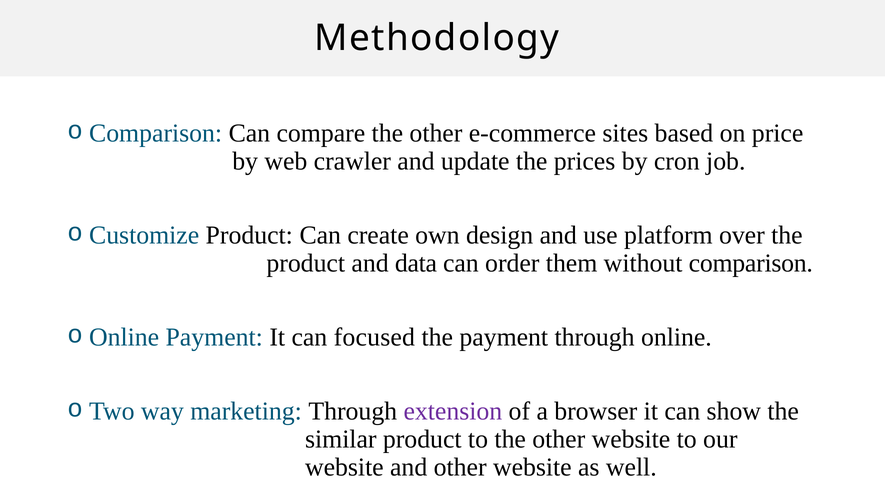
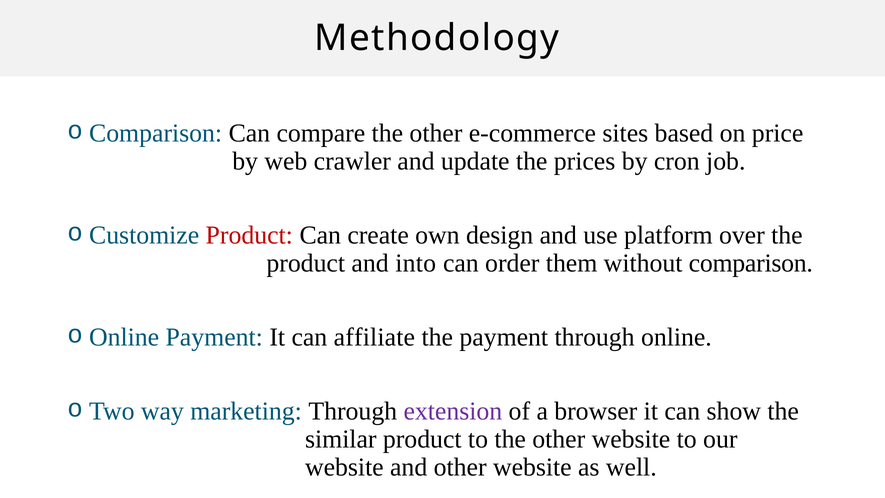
Product colour: black -> red (249, 235)
data: data -> into (416, 263)
focused: focused -> affiliate (374, 337)
